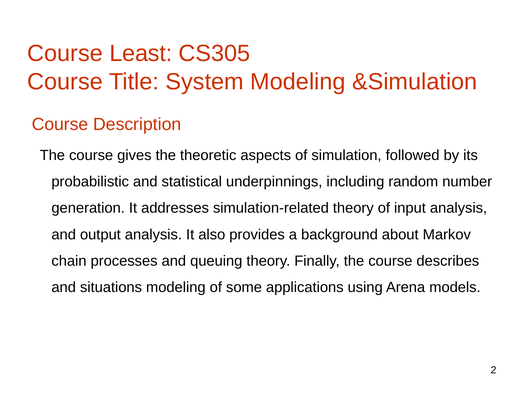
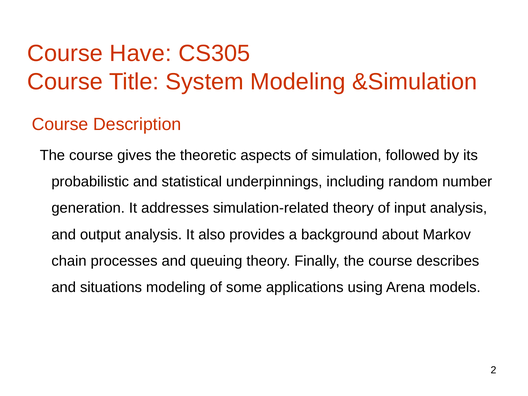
Least: Least -> Have (141, 54)
